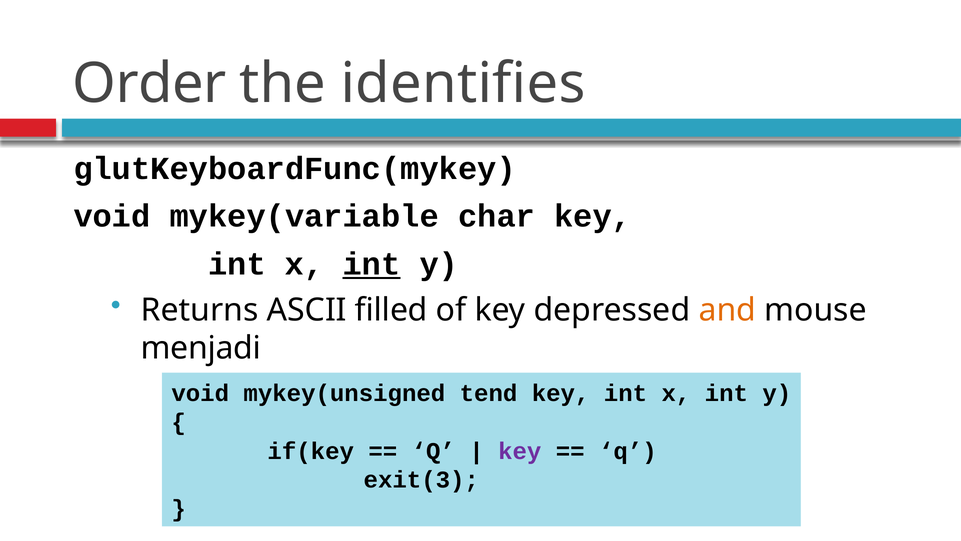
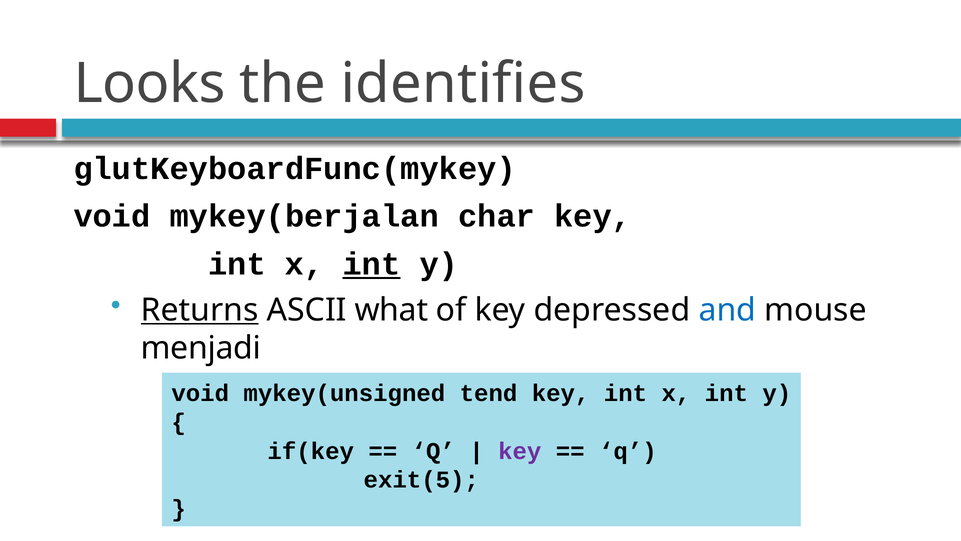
Order: Order -> Looks (149, 84)
mykey(variable: mykey(variable -> mykey(berjalan (304, 216)
Returns underline: none -> present (200, 310)
filled: filled -> what (391, 310)
and colour: orange -> blue (727, 310)
exit(3: exit(3 -> exit(5 (421, 480)
